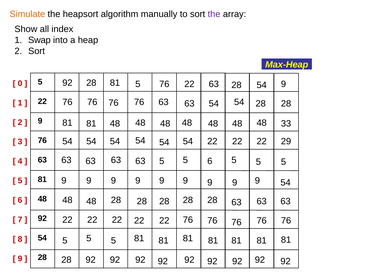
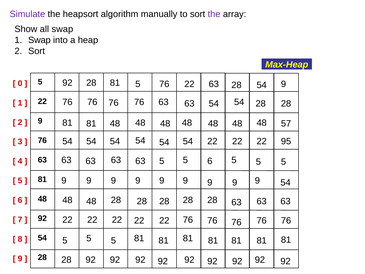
Simulate colour: orange -> purple (27, 14)
all index: index -> swap (62, 29)
33: 33 -> 57 (286, 123)
29: 29 -> 95 (286, 141)
